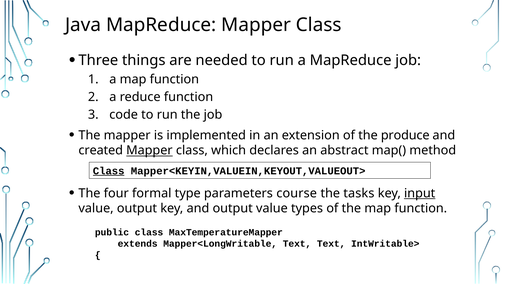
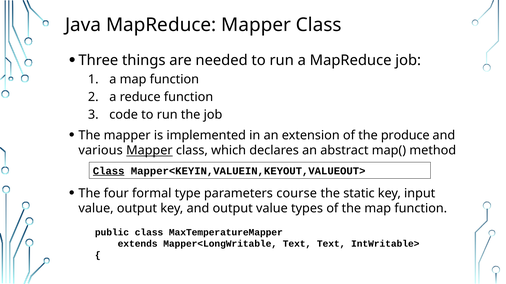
created: created -> various (101, 151)
tasks: tasks -> static (359, 194)
input underline: present -> none (420, 194)
